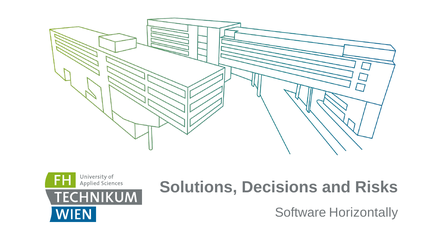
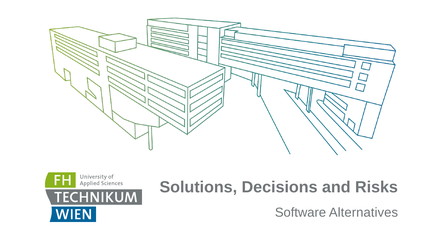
Horizontally: Horizontally -> Alternatives (363, 212)
